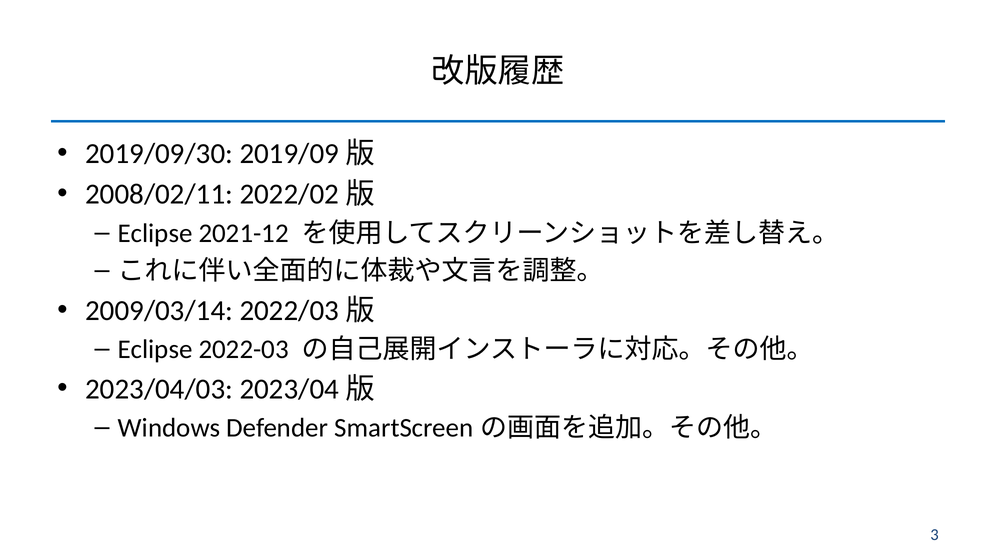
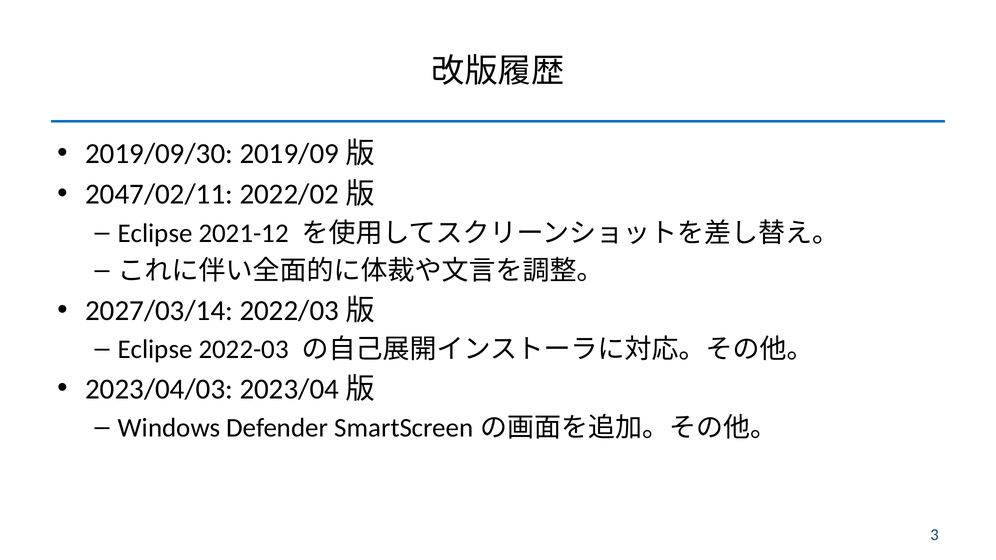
2008/02/11: 2008/02/11 -> 2047/02/11 (159, 194)
2009/03/14: 2009/03/14 -> 2027/03/14 (159, 311)
